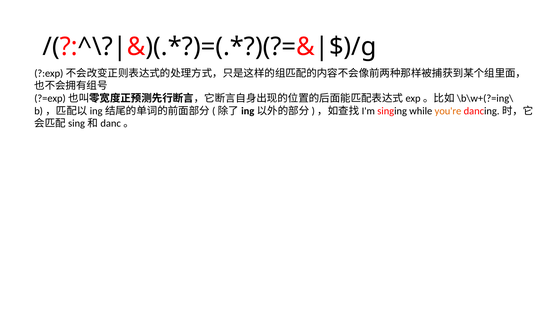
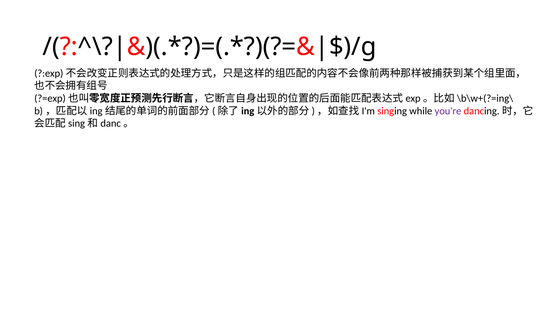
you're colour: orange -> purple (448, 111)
